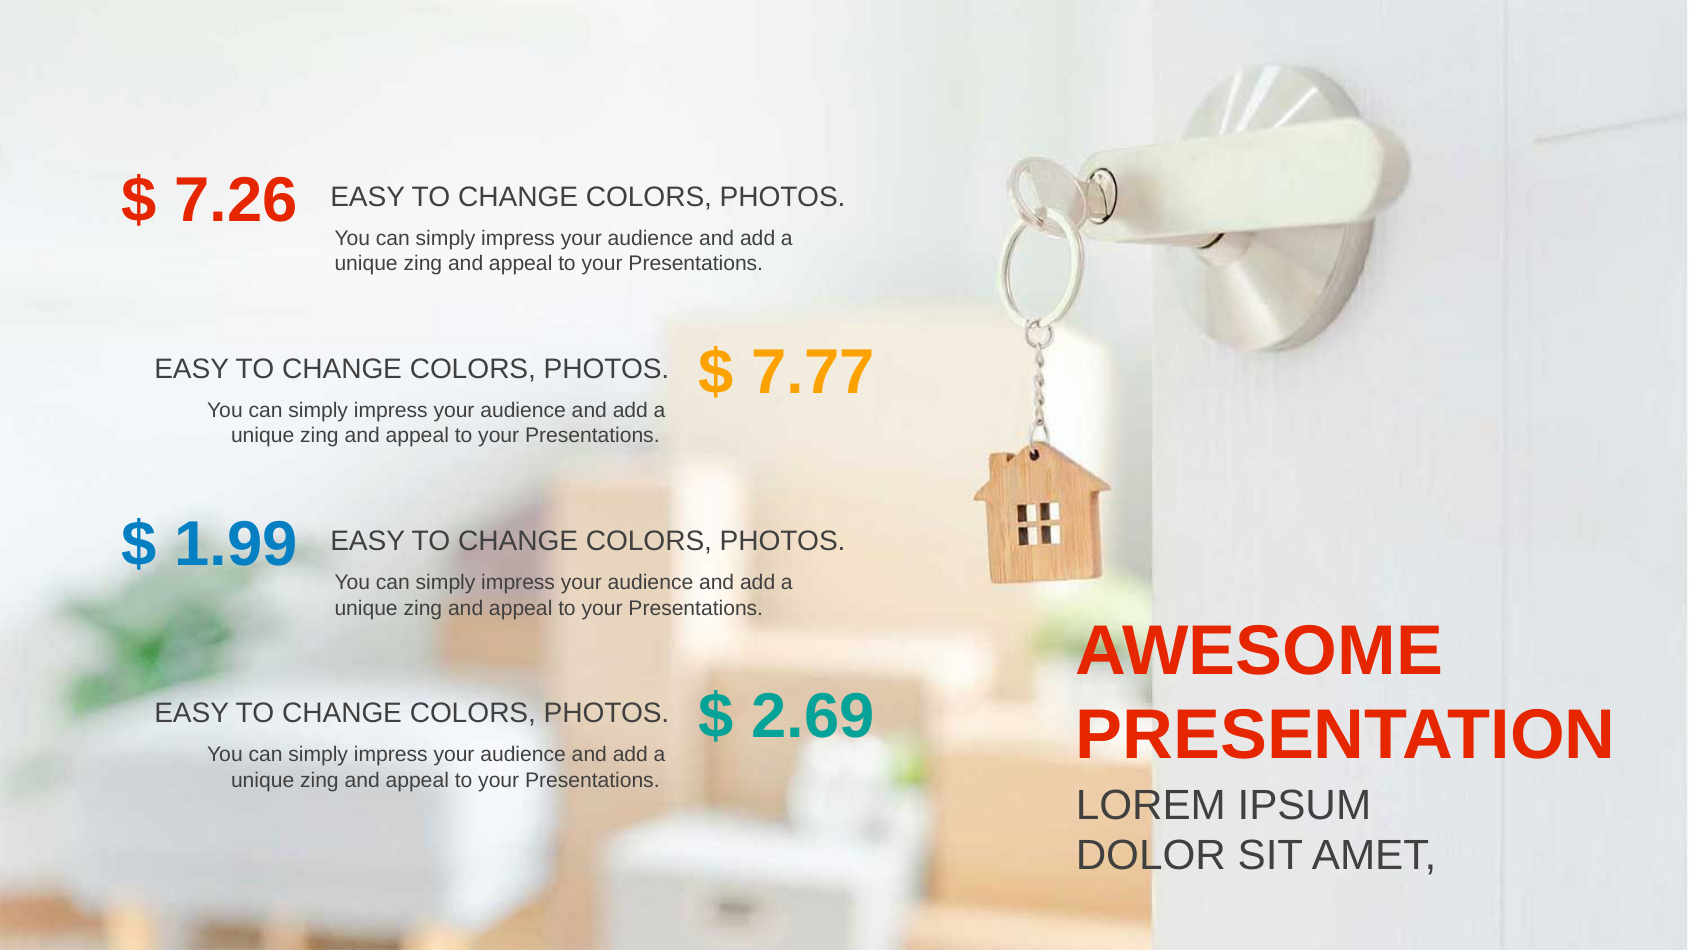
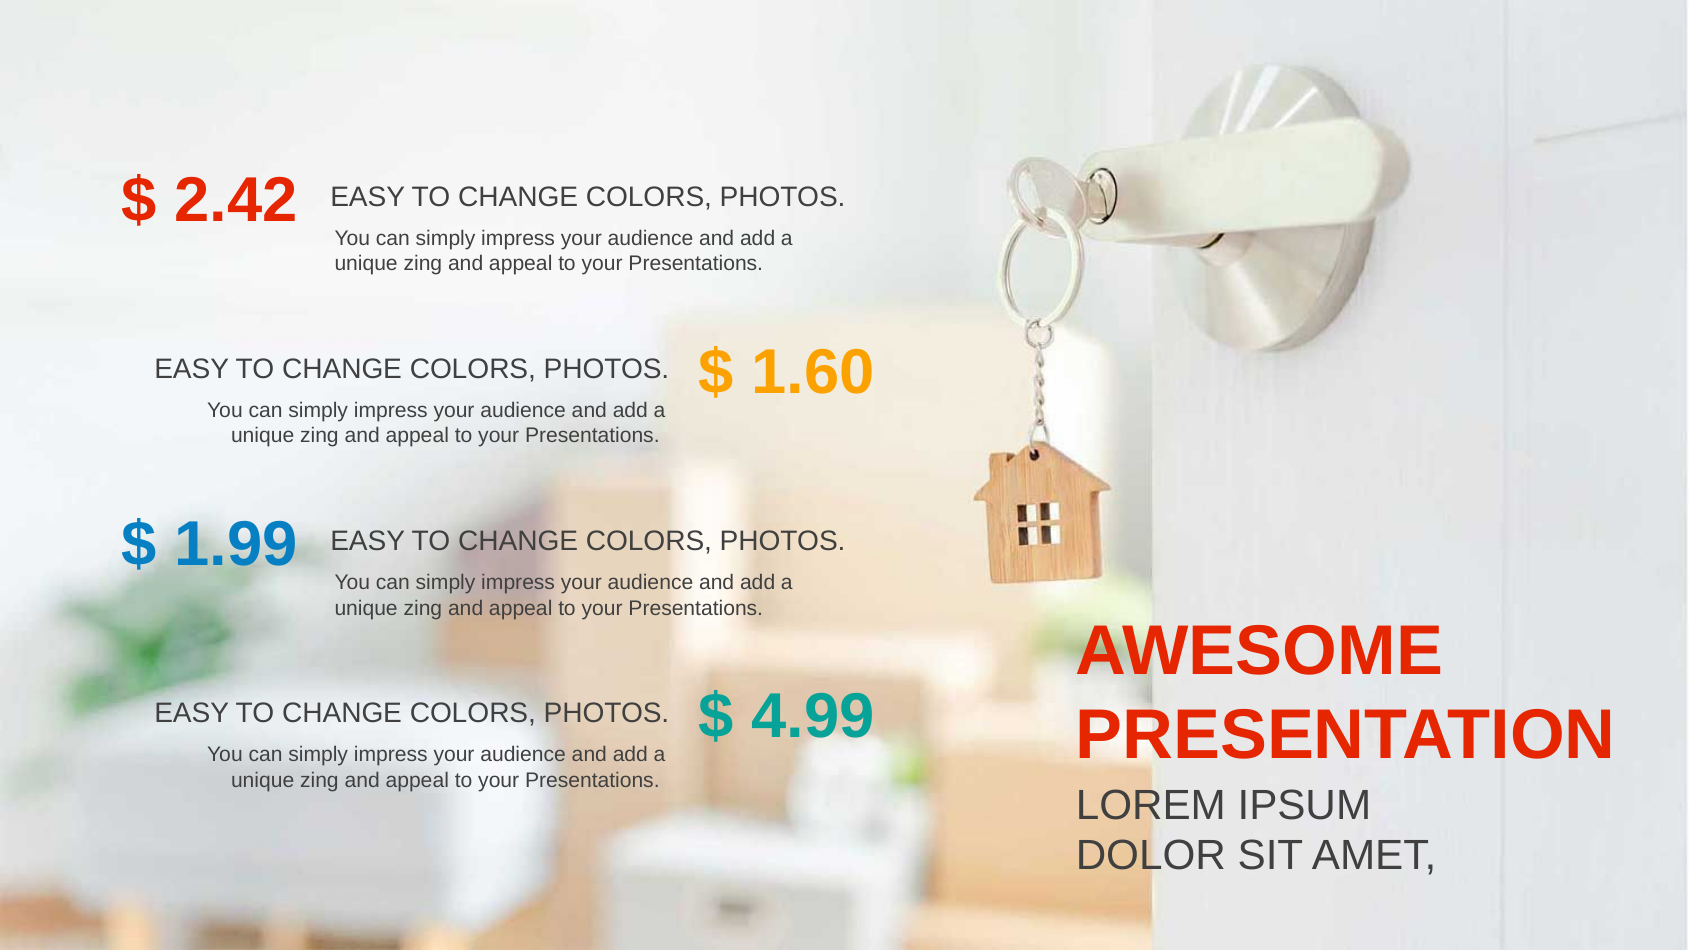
7.26: 7.26 -> 2.42 (236, 201)
7.77: 7.77 -> 1.60 (813, 372)
2.69: 2.69 -> 4.99 (813, 716)
